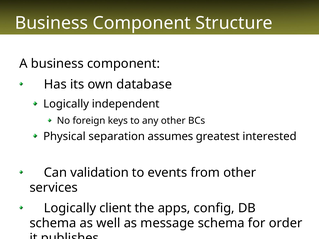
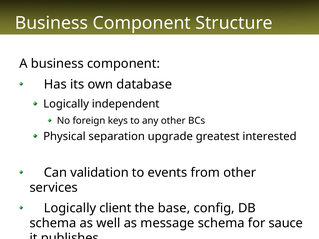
assumes: assumes -> upgrade (170, 136)
apps: apps -> base (174, 208)
order: order -> sauce (286, 223)
